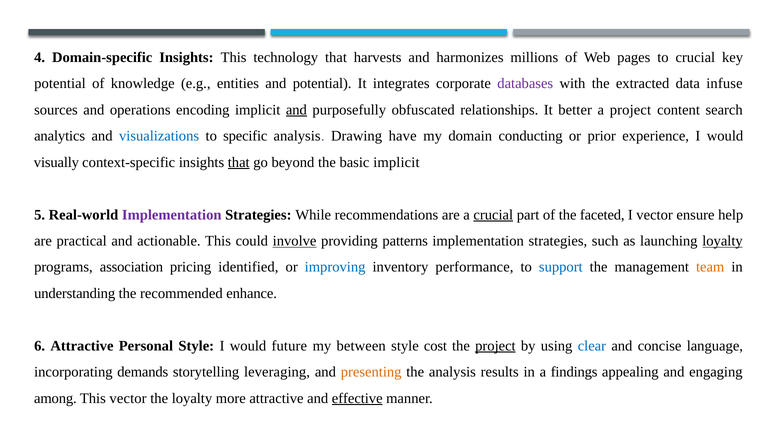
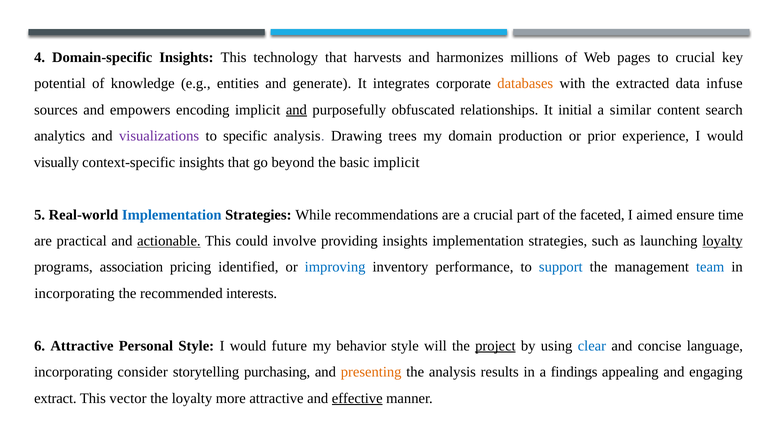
and potential: potential -> generate (322, 84)
databases colour: purple -> orange (525, 84)
operations: operations -> empowers (140, 110)
better: better -> initial (575, 110)
a project: project -> similar (630, 110)
visualizations colour: blue -> purple (159, 136)
have: have -> trees (403, 136)
conducting: conducting -> production (531, 136)
that underline: present -> none (239, 163)
Implementation colour: purple -> blue (172, 215)
crucial underline: present -> none (493, 215)
I vector: vector -> aimed (655, 215)
help: help -> time (731, 215)
actionable underline: none -> present (169, 241)
involve underline: present -> none (295, 241)
providing patterns: patterns -> insights (405, 241)
team colour: orange -> blue (710, 268)
understanding: understanding -> incorporating (75, 294)
enhance: enhance -> interests (252, 294)
between: between -> behavior (361, 346)
cost: cost -> will (435, 346)
demands: demands -> consider (143, 373)
leveraging: leveraging -> purchasing (277, 373)
among: among -> extract (55, 399)
